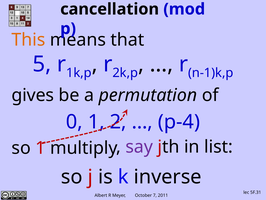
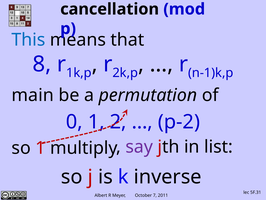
This colour: orange -> blue (28, 40)
5: 5 -> 8 (42, 64)
gives: gives -> main (33, 95)
p-4: p-4 -> p-2 (179, 122)
